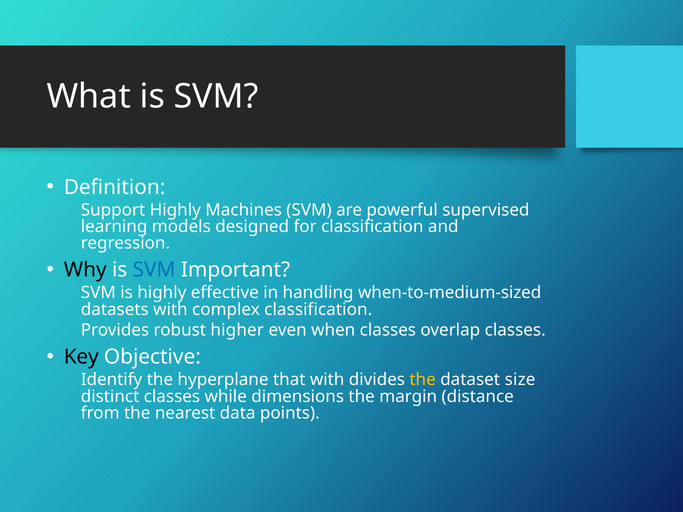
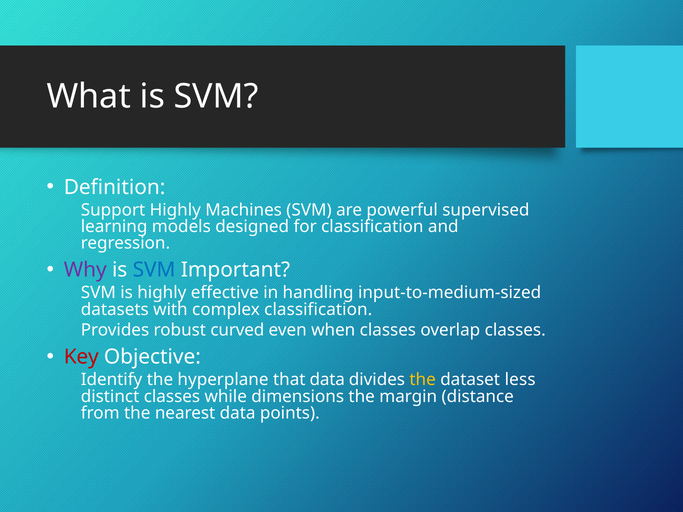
Why colour: black -> purple (85, 270)
when-to-medium-sized: when-to-medium-sized -> input-to-medium-sized (450, 293)
higher: higher -> curved (237, 330)
Key colour: black -> red (81, 357)
that with: with -> data (327, 380)
size: size -> less (520, 380)
